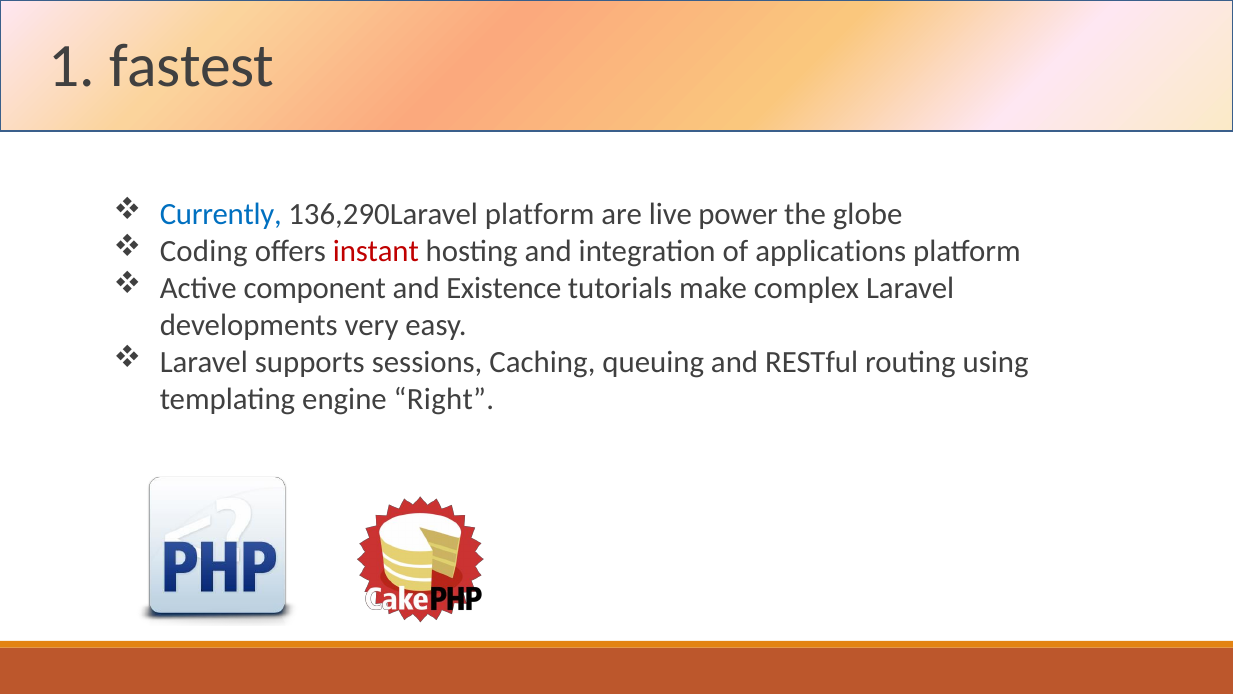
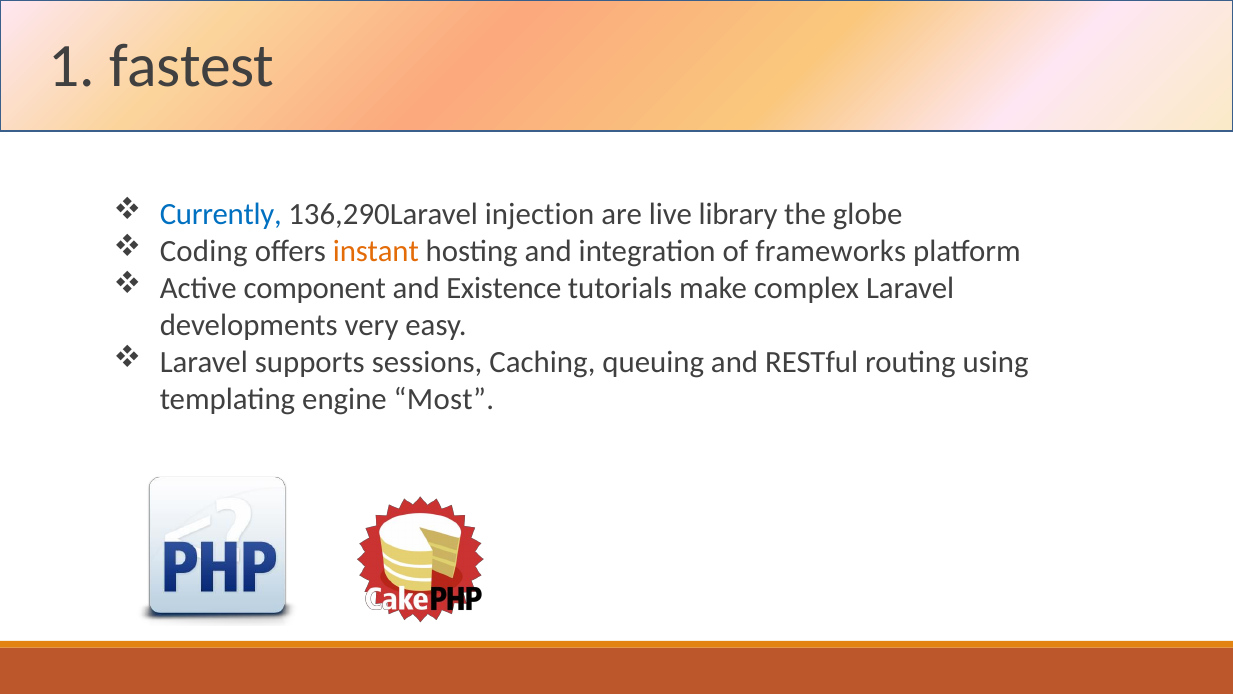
136,290Laravel platform: platform -> injection (540, 214)
power: power -> library (738, 214)
instant colour: red -> orange (376, 251)
applications: applications -> frameworks (831, 251)
Right: Right -> Most (444, 399)
